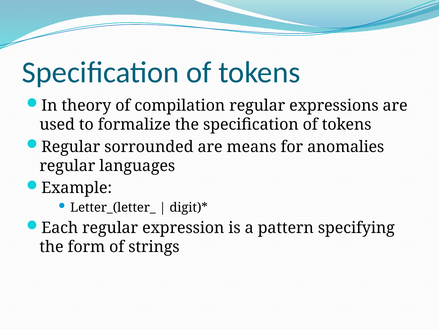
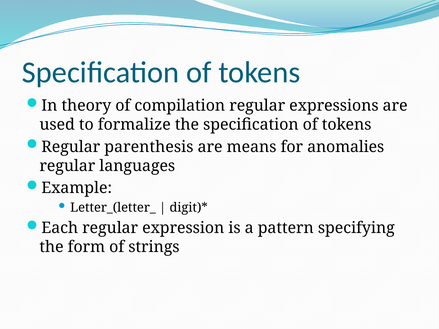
sorrounded: sorrounded -> parenthesis (149, 147)
